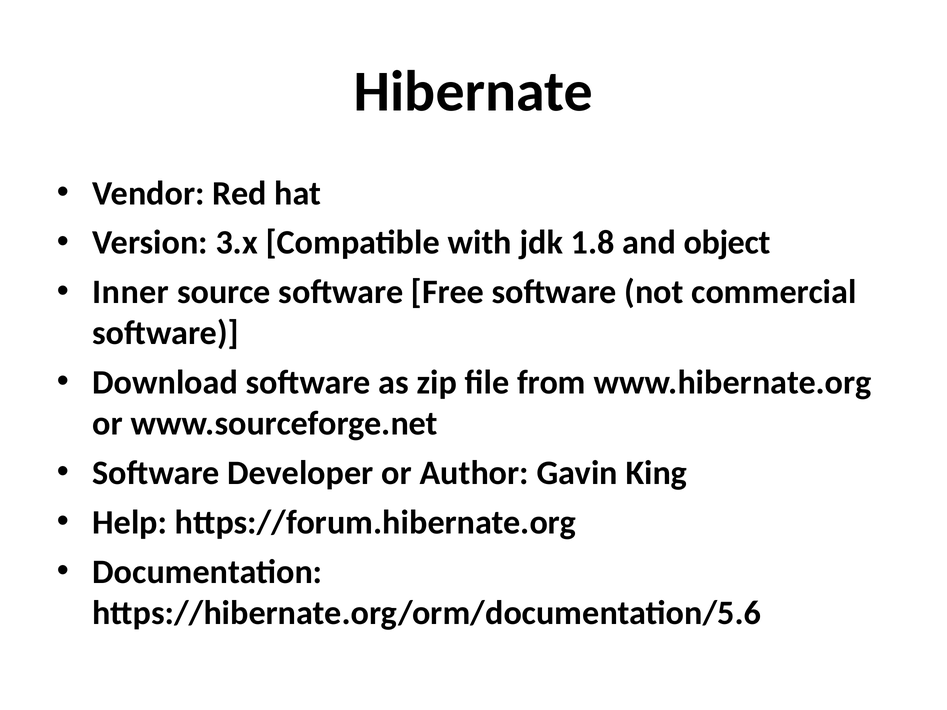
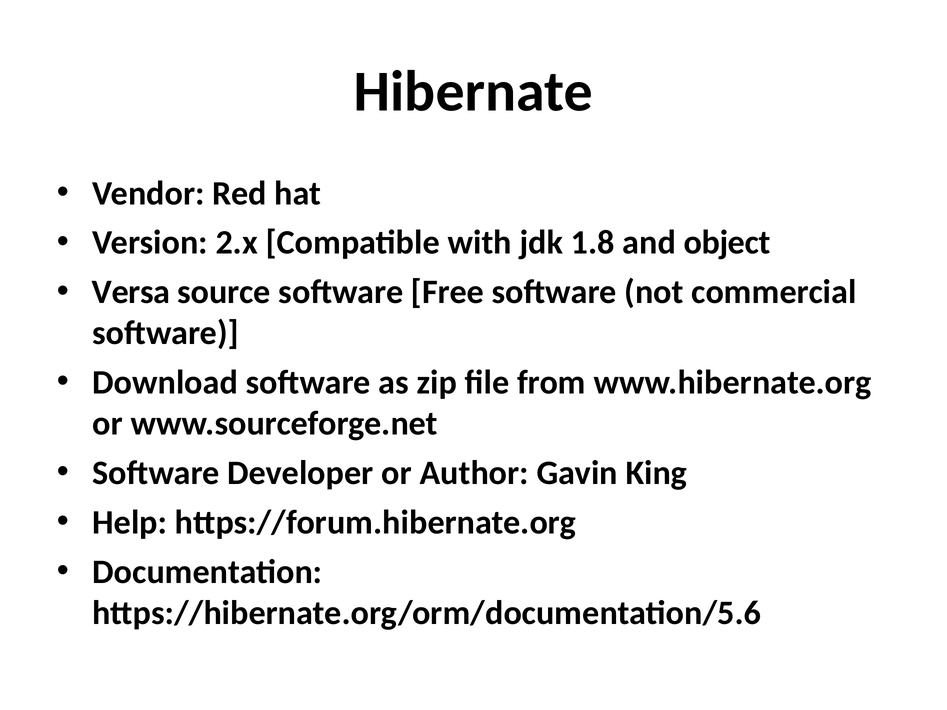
3.x: 3.x -> 2.x (237, 243)
Inner: Inner -> Versa (131, 292)
